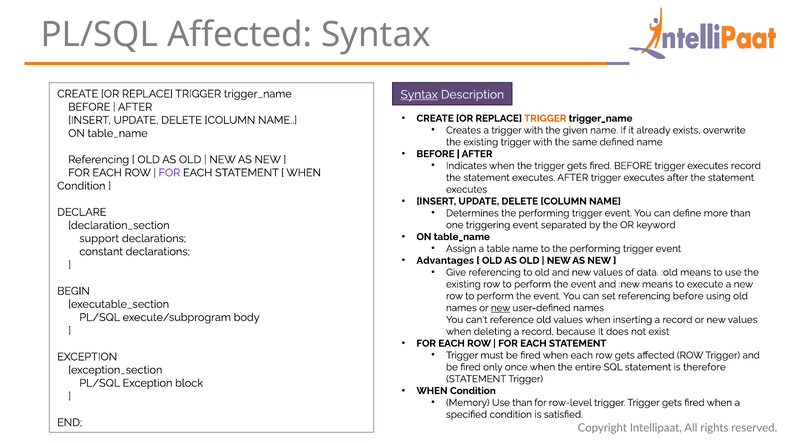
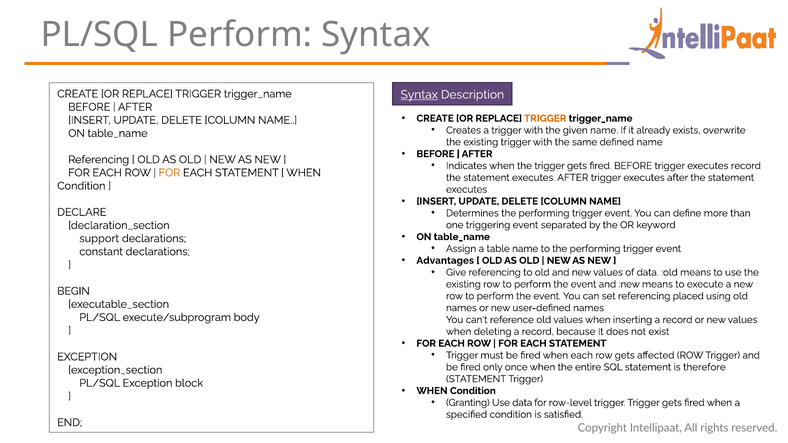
PL/SQL Affected: Affected -> Perform (240, 35)
FOR colour: purple -> orange (169, 173)
referencing before: before -> placed (688, 296)
new underline: present -> none (501, 308)
Memory: Memory -> Granting (468, 403)
Use than: than -> data (522, 403)
